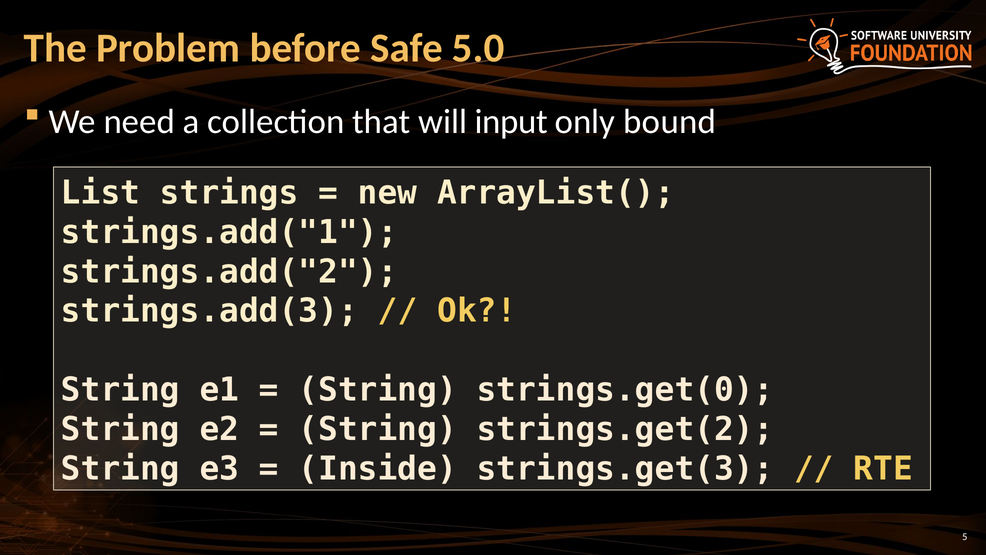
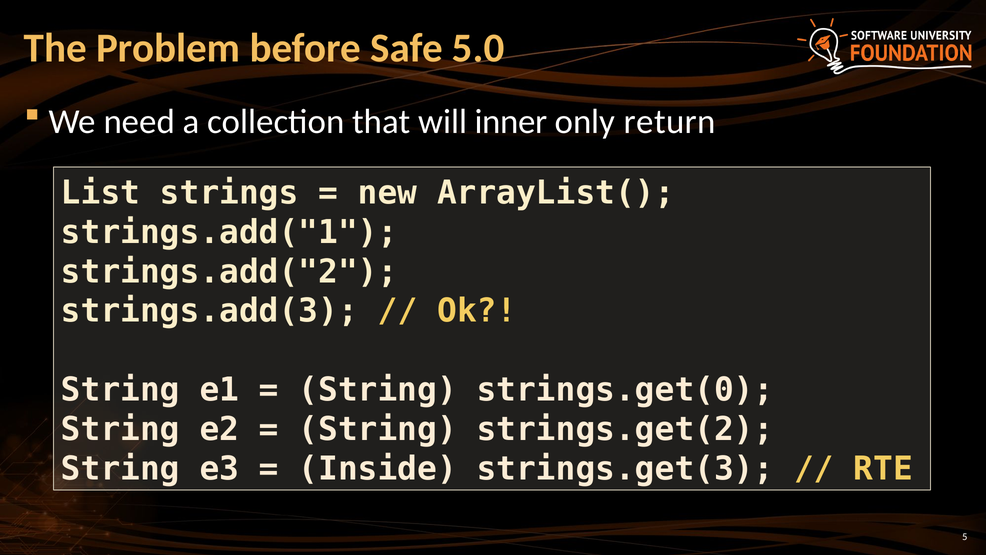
input: input -> inner (511, 122)
bound: bound -> return (670, 122)
